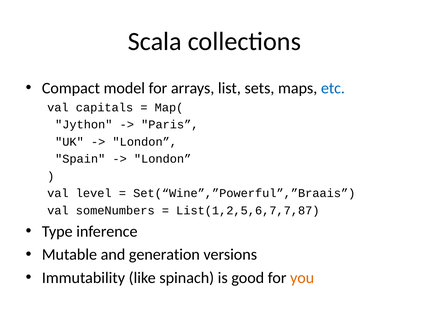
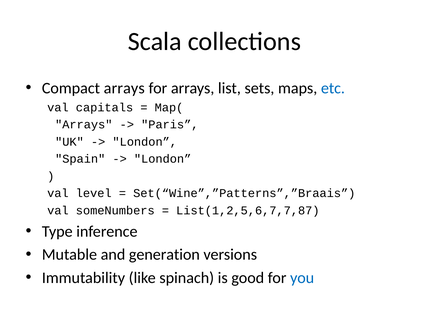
Compact model: model -> arrays (124, 88)
Jython: Jython -> Arrays (84, 125)
Set(“Wine”,”Powerful”,”Braais: Set(“Wine”,”Powerful”,”Braais -> Set(“Wine”,”Patterns”,”Braais (244, 193)
you colour: orange -> blue (302, 278)
